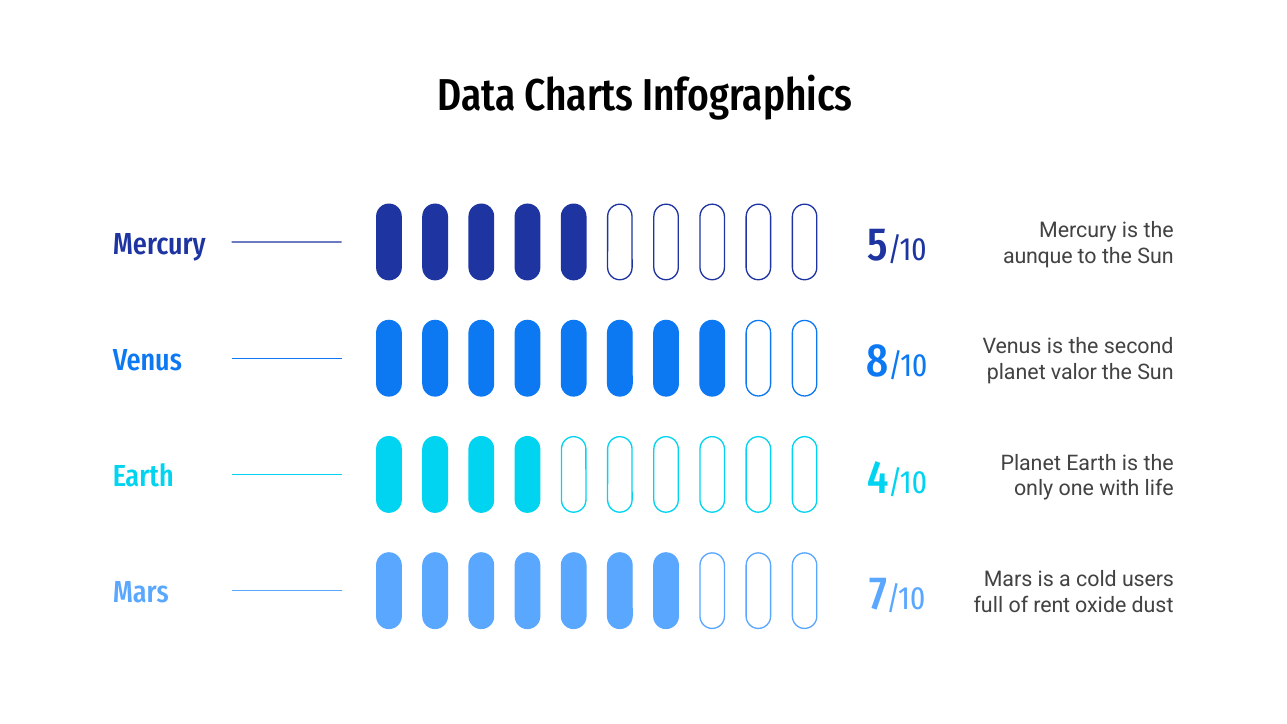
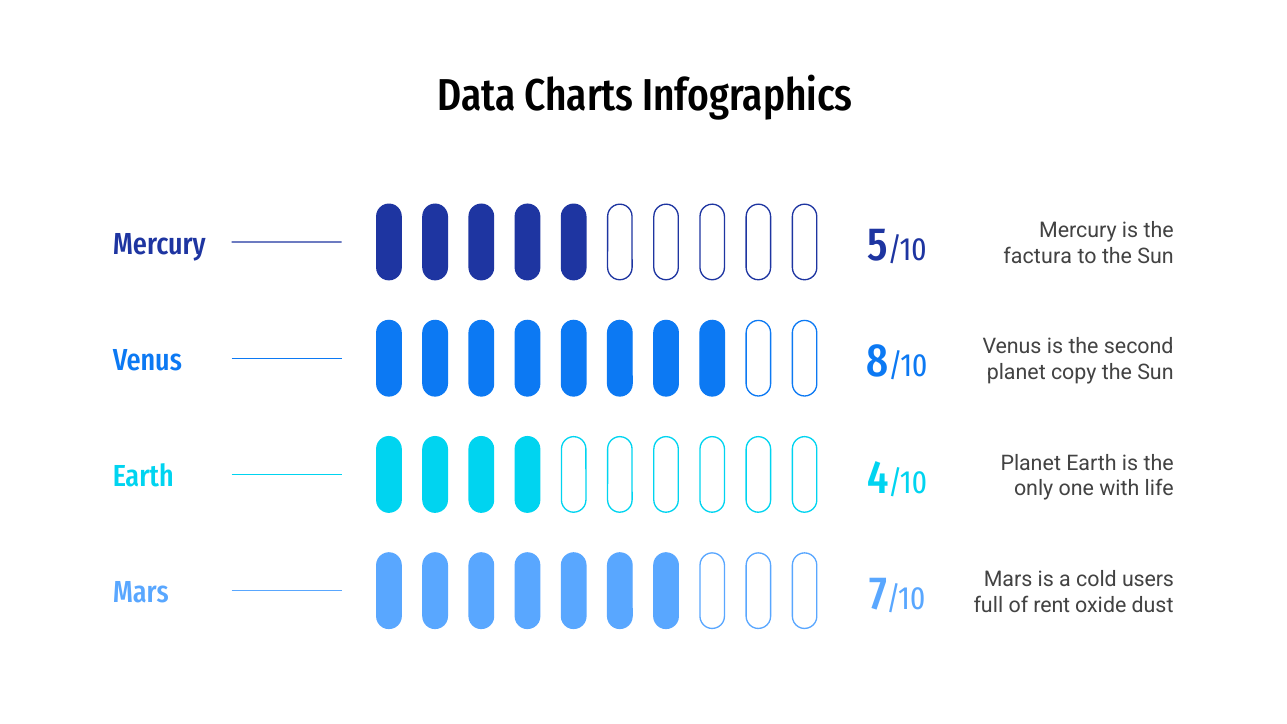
aunque: aunque -> factura (1038, 256)
valor: valor -> copy (1074, 373)
